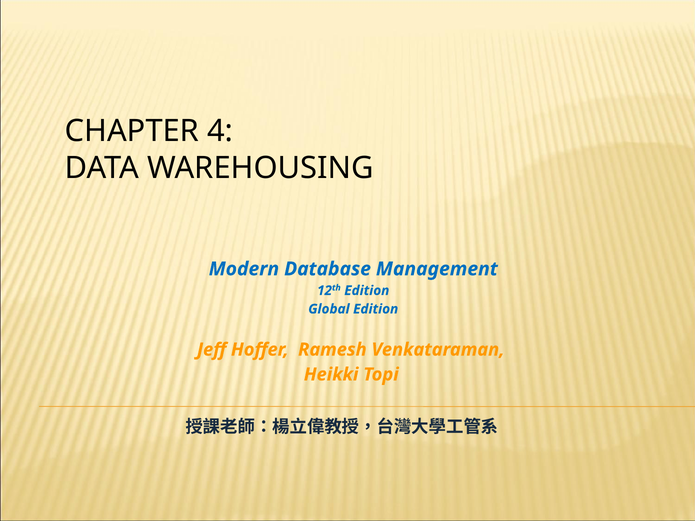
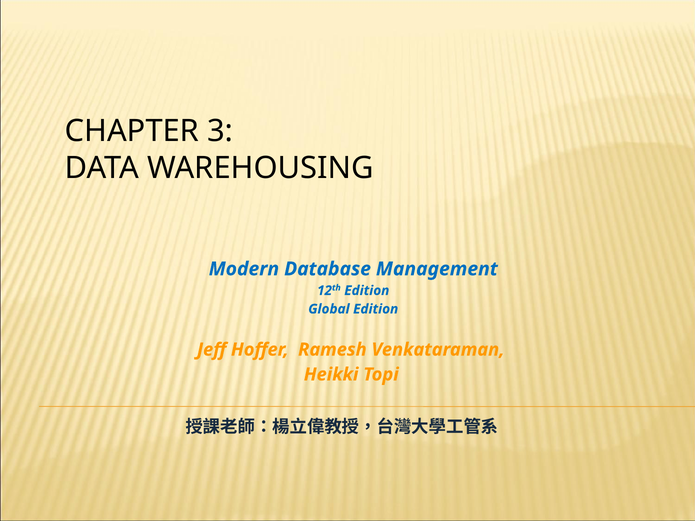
4: 4 -> 3 (220, 131)
